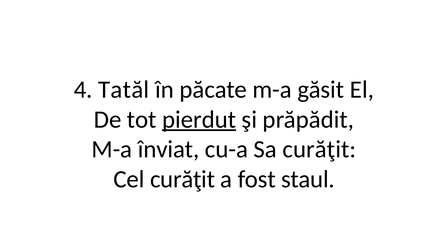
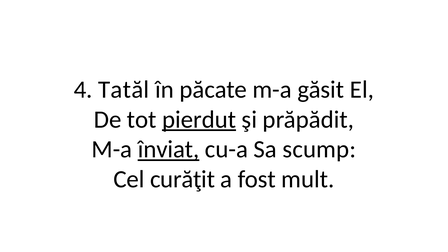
înviat underline: none -> present (169, 149)
Sa curăţit: curăţit -> scump (319, 149)
staul: staul -> mult (308, 179)
